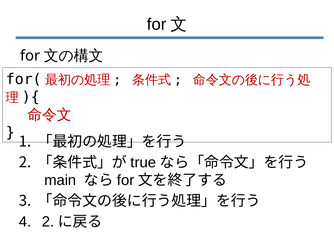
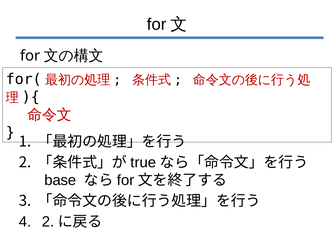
main: main -> base (60, 181)
